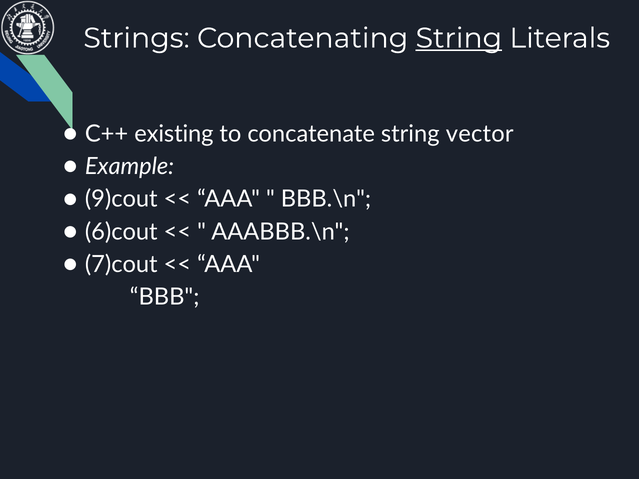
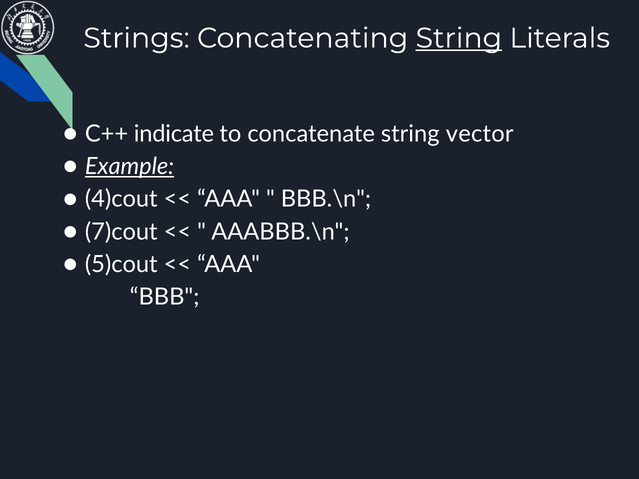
existing: existing -> indicate (174, 134)
Example underline: none -> present (130, 167)
9)cout: 9)cout -> 4)cout (121, 199)
6)cout: 6)cout -> 7)cout (121, 232)
7)cout: 7)cout -> 5)cout (121, 265)
